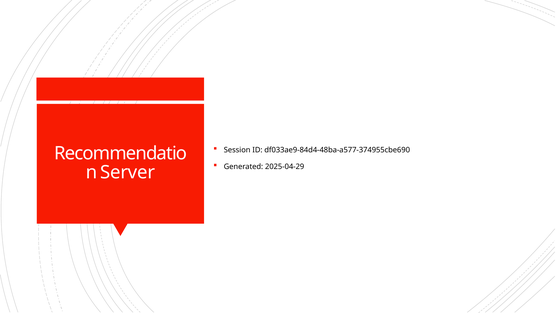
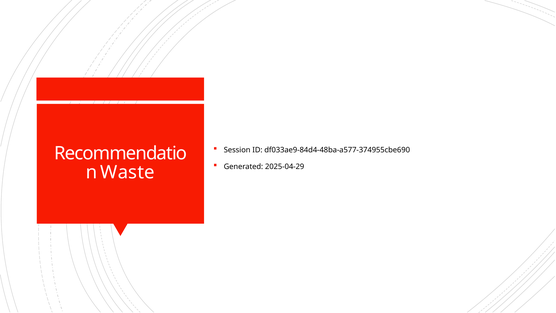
Server: Server -> Waste (127, 172)
